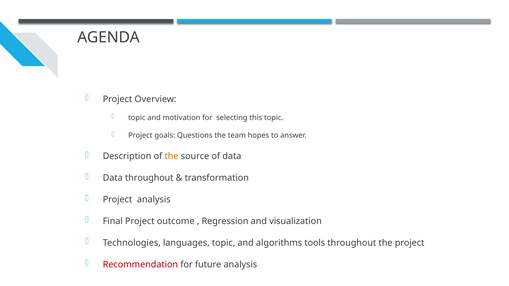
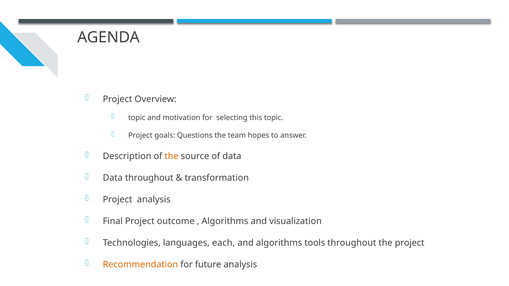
Regression: Regression -> Algorithms (225, 221)
languages topic: topic -> each (224, 243)
Recommendation colour: red -> orange (140, 265)
